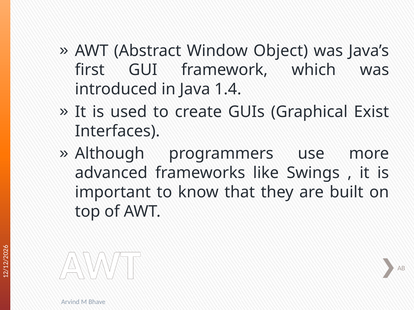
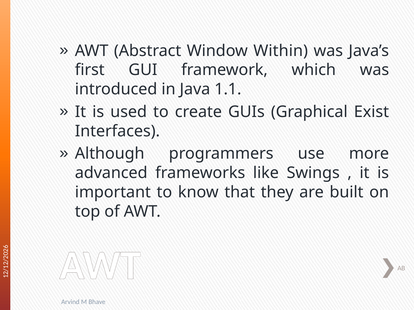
Object: Object -> Within (281, 51)
1.4: 1.4 -> 1.1 (228, 89)
